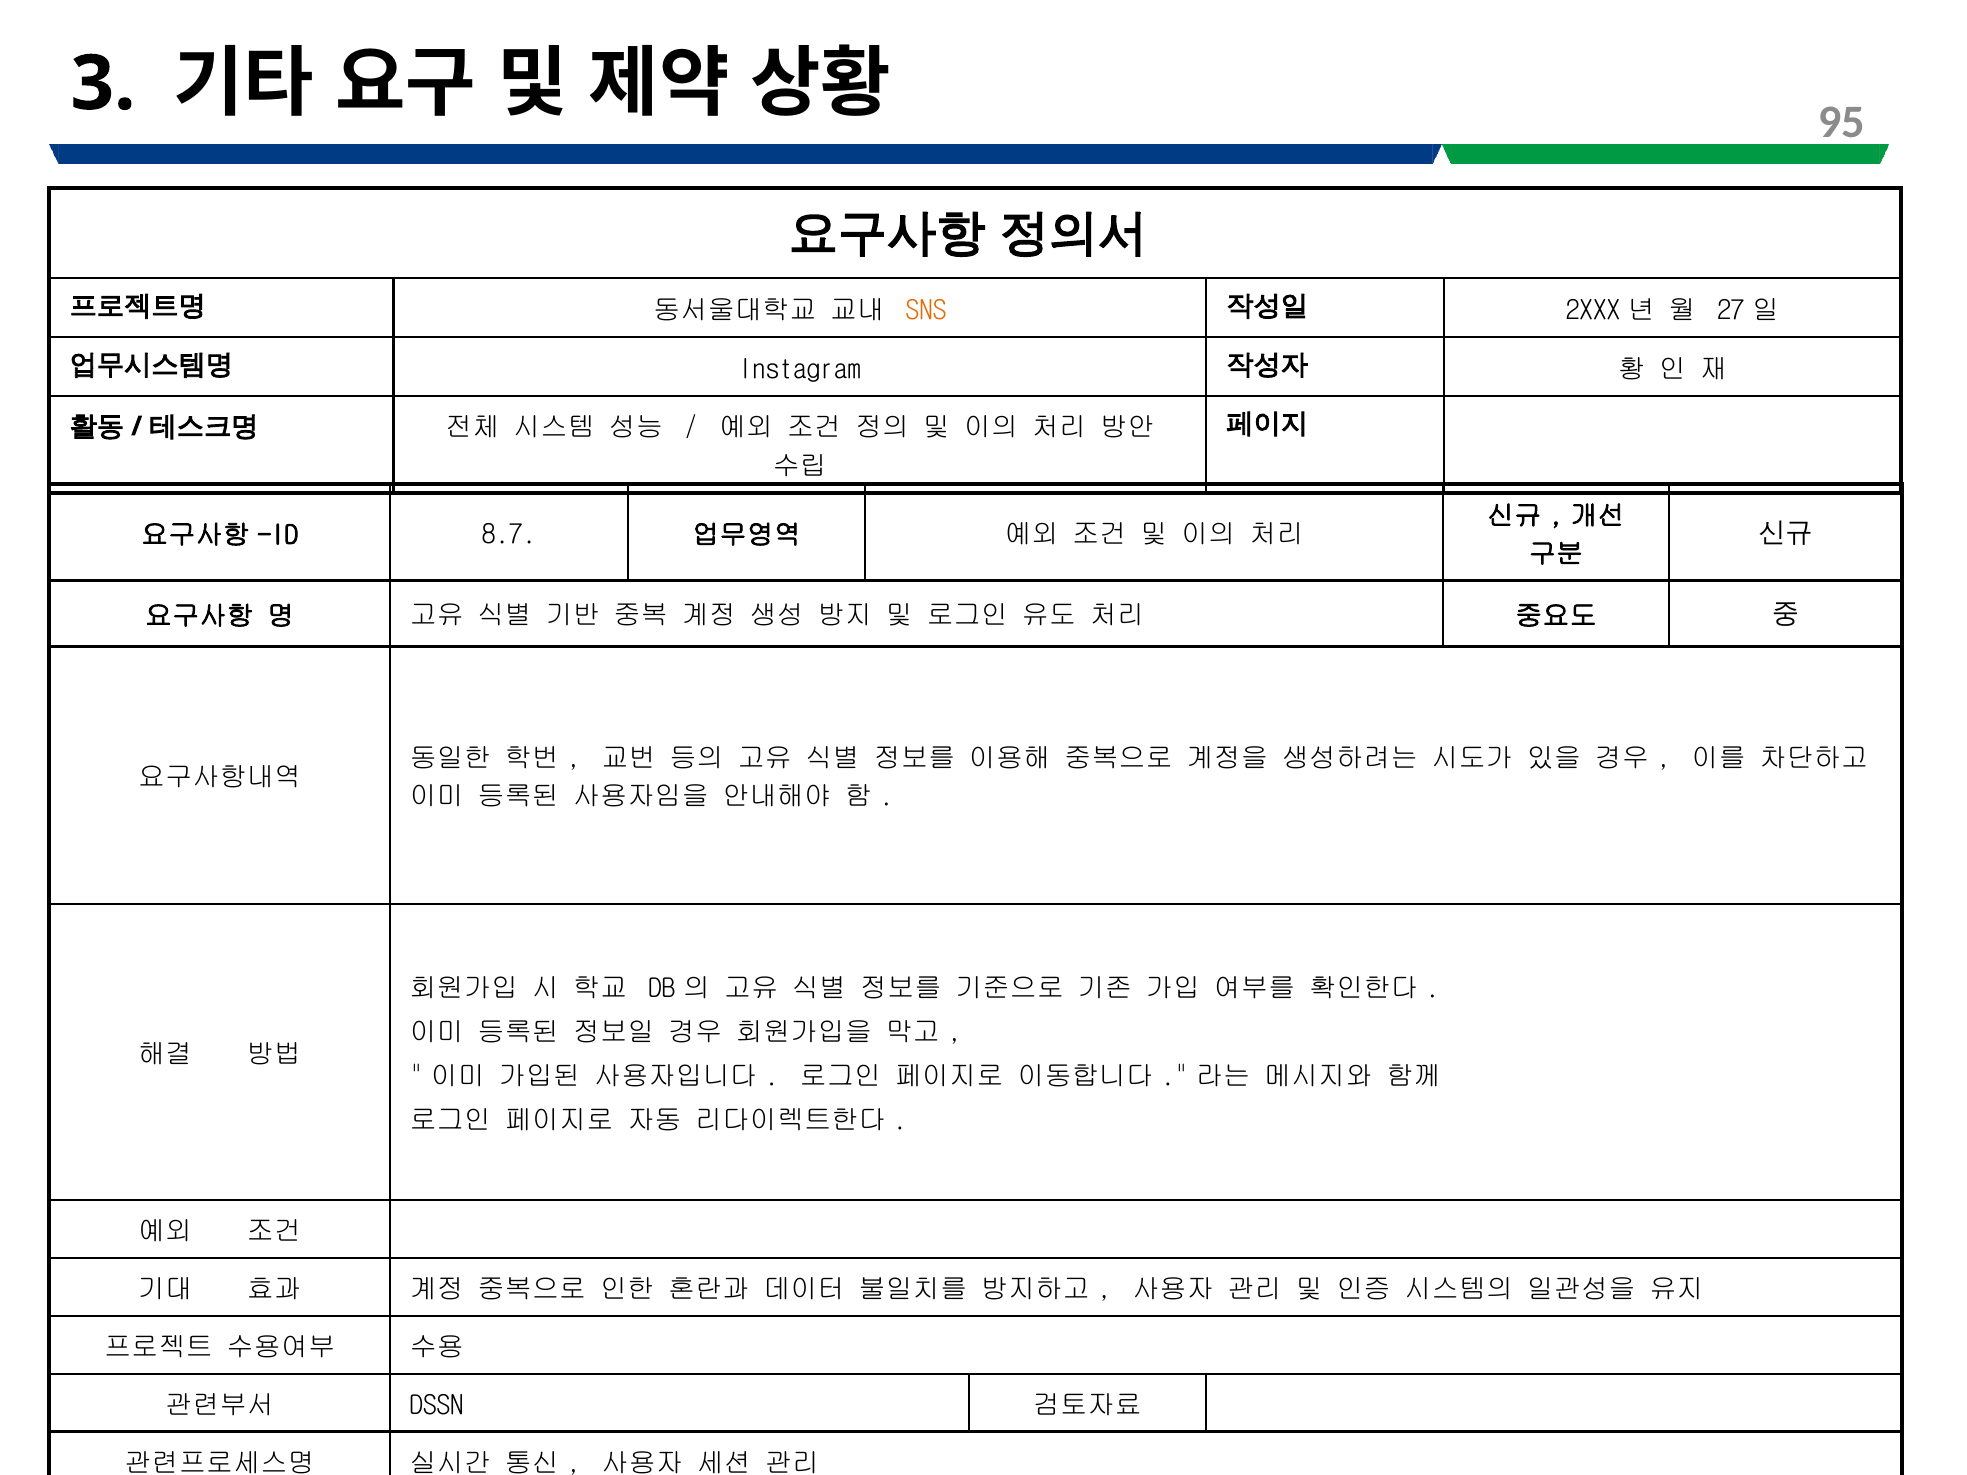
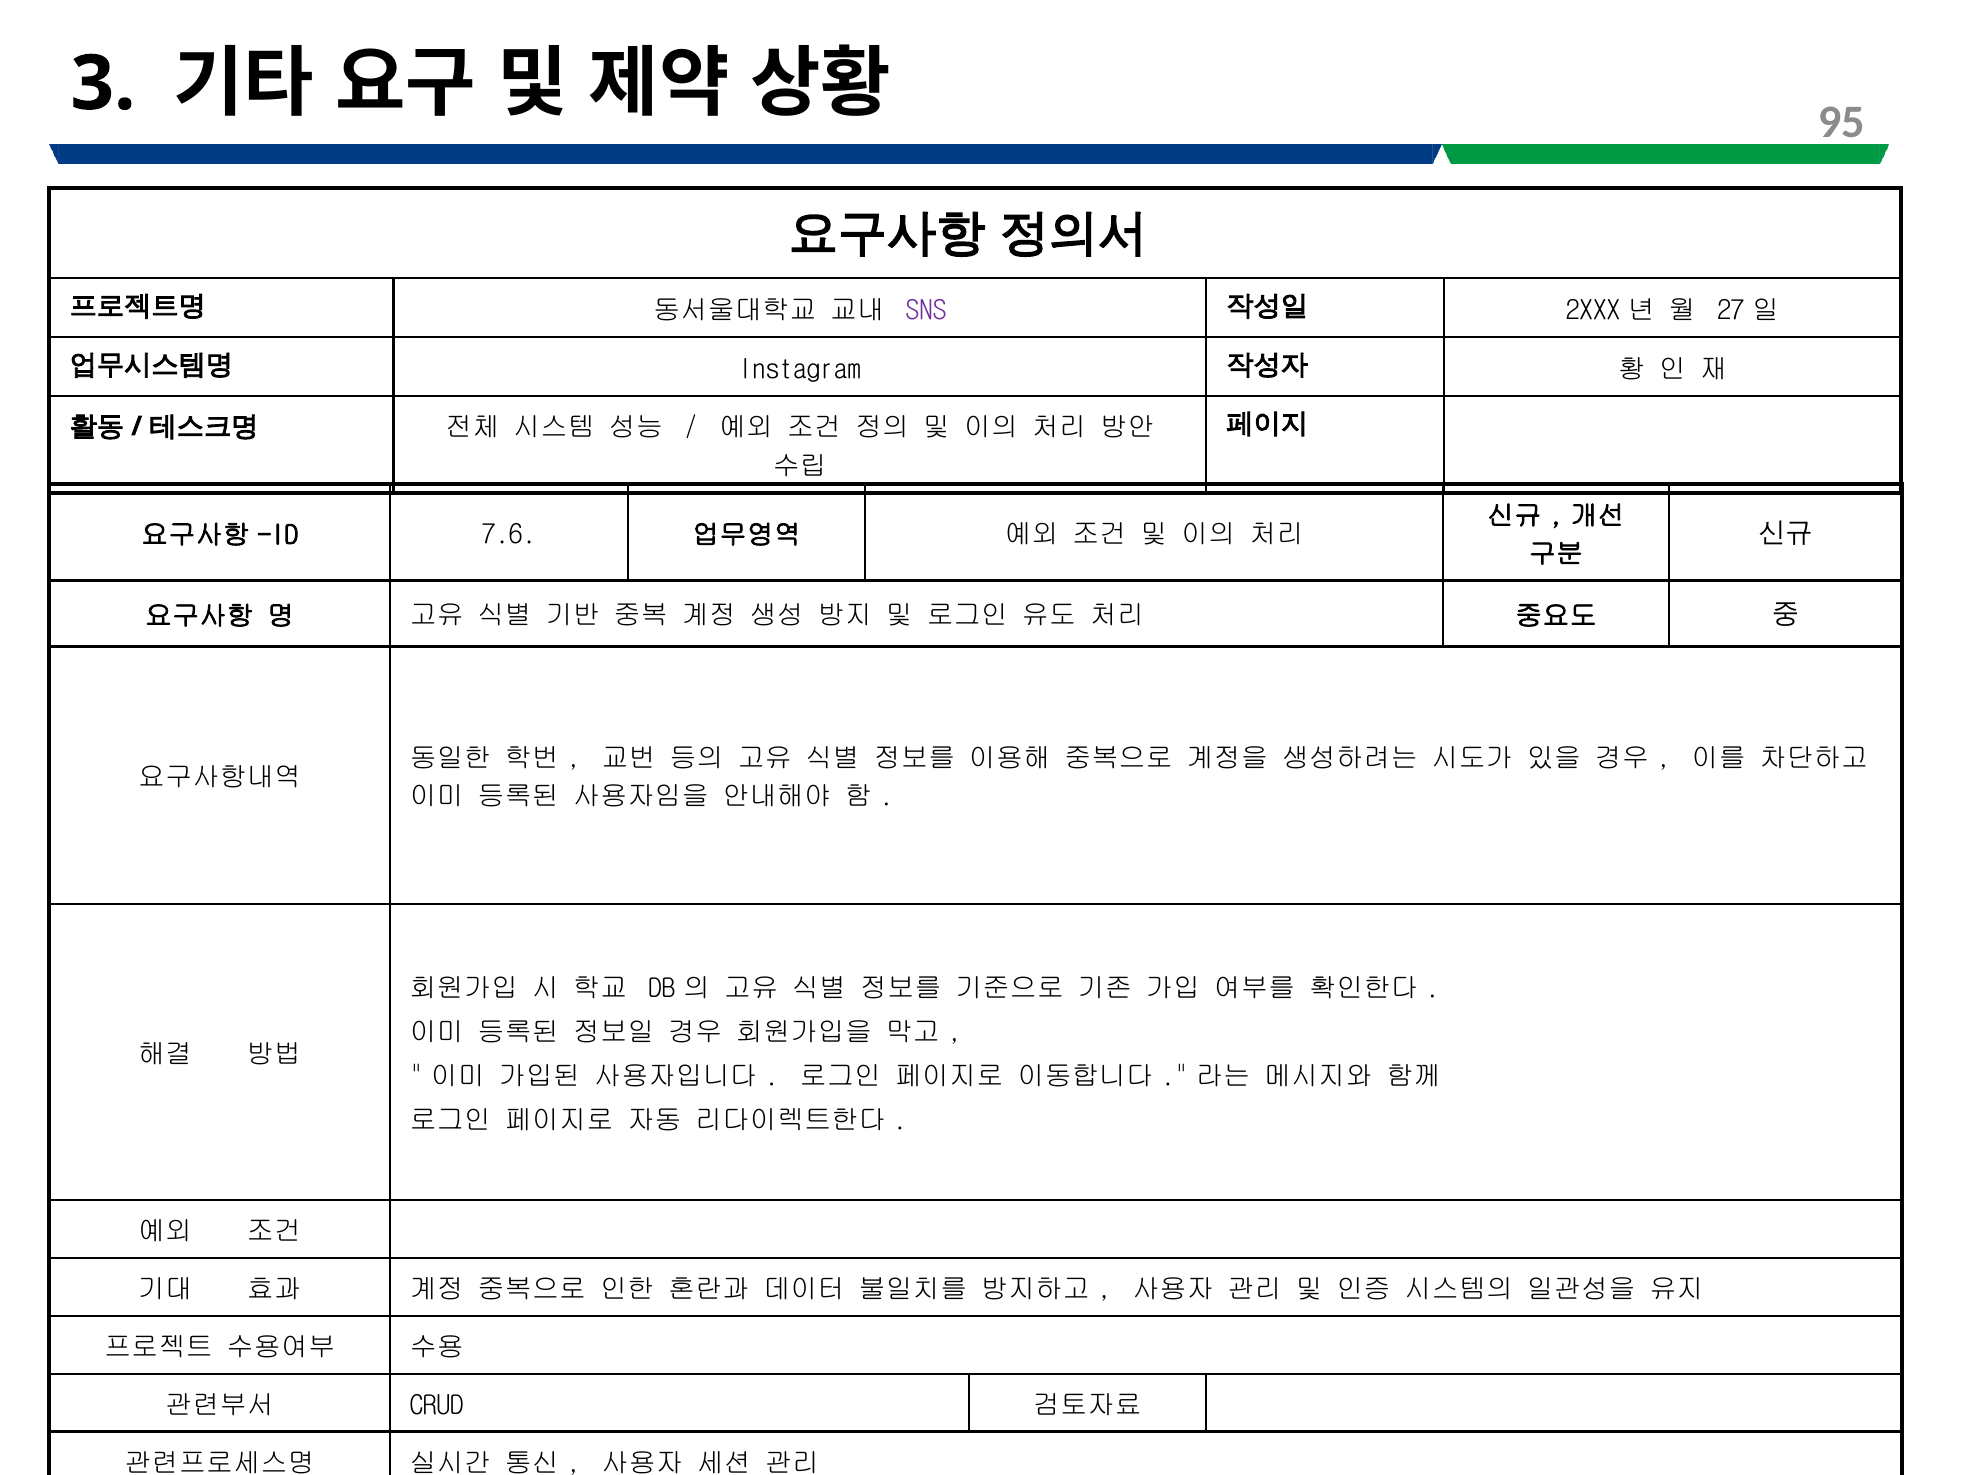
SNS colour: orange -> purple (926, 310)
8.7: 8.7 -> 7.6 (509, 535)
DSSN: DSSN -> CRUD (437, 1406)
